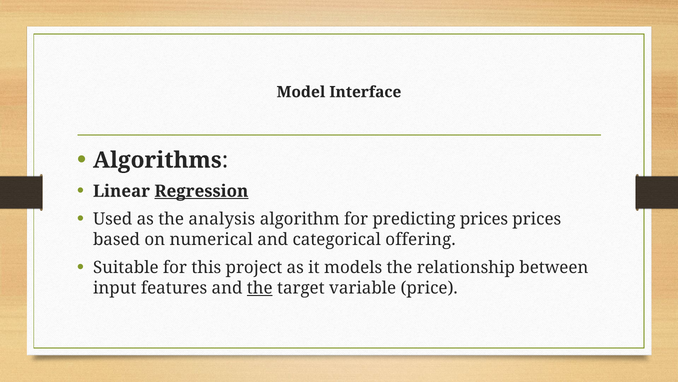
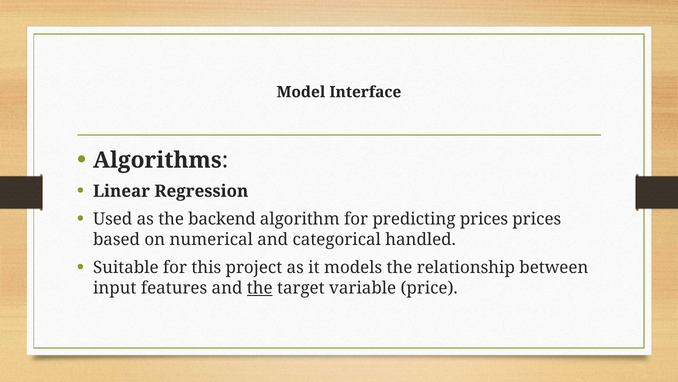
Regression underline: present -> none (201, 191)
analysis: analysis -> backend (222, 219)
offering: offering -> handled (421, 239)
